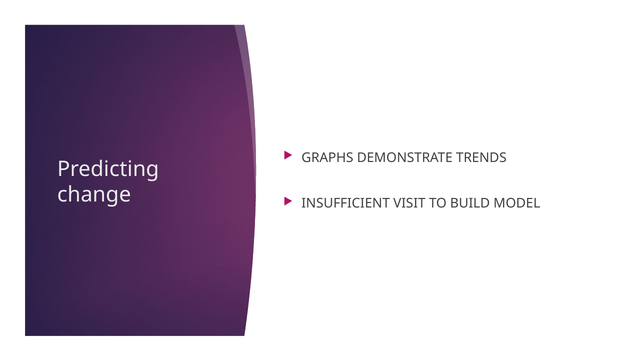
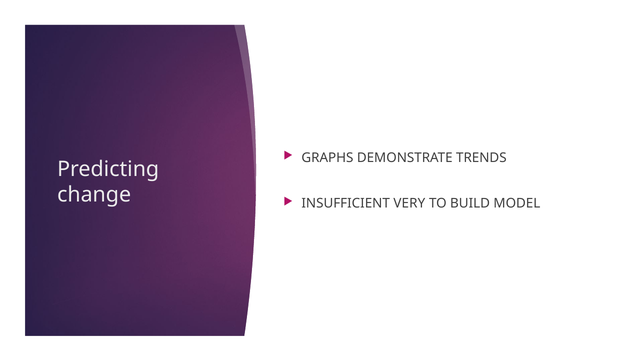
VISIT: VISIT -> VERY (409, 203)
